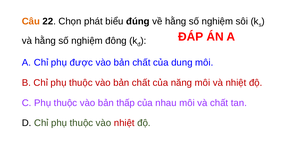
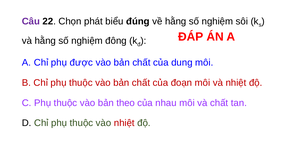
Câu colour: orange -> purple (31, 21)
năng: năng -> đoạn (181, 83)
thấp: thấp -> theo (126, 103)
